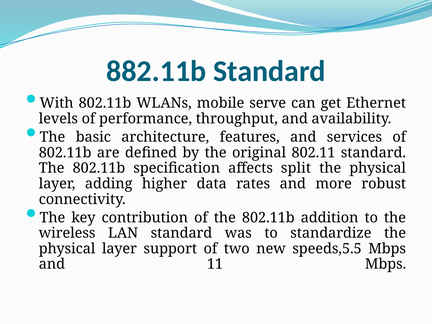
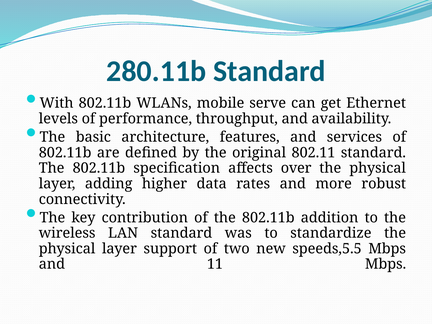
882.11b: 882.11b -> 280.11b (156, 71)
split: split -> over (296, 168)
